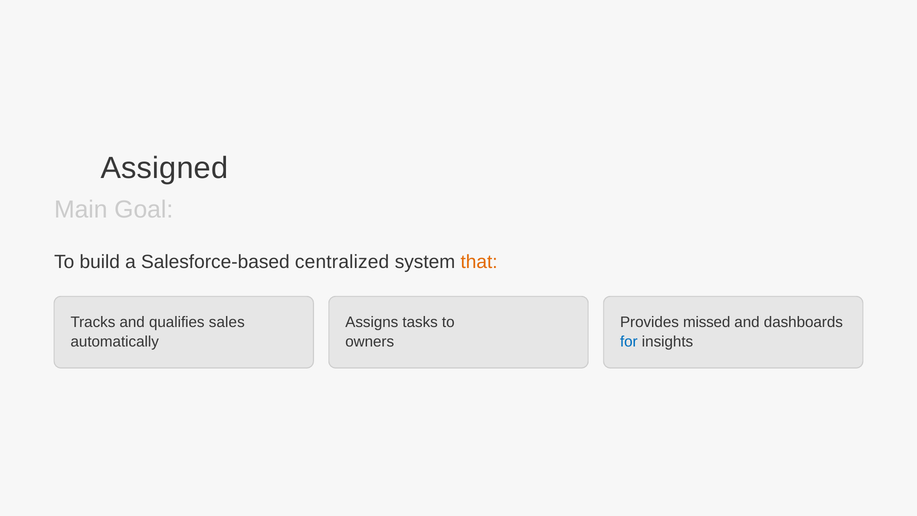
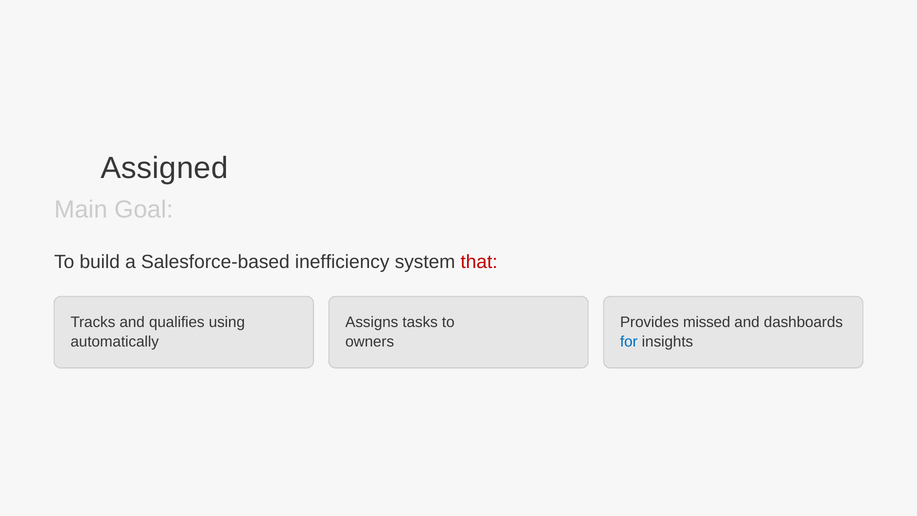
centralized: centralized -> inefficiency (342, 262)
that colour: orange -> red (479, 262)
sales: sales -> using (227, 322)
